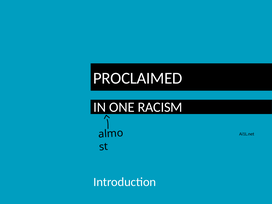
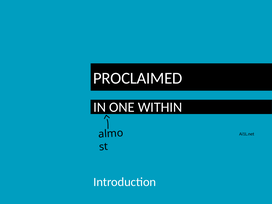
RACISM: RACISM -> WITHIN (160, 107)
